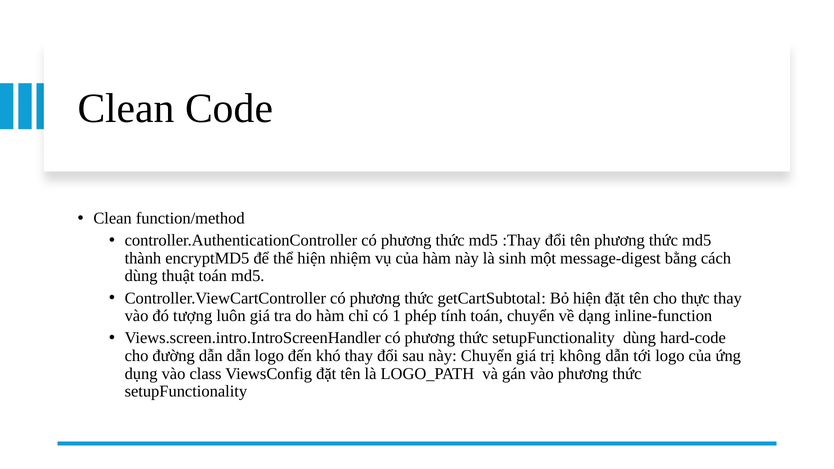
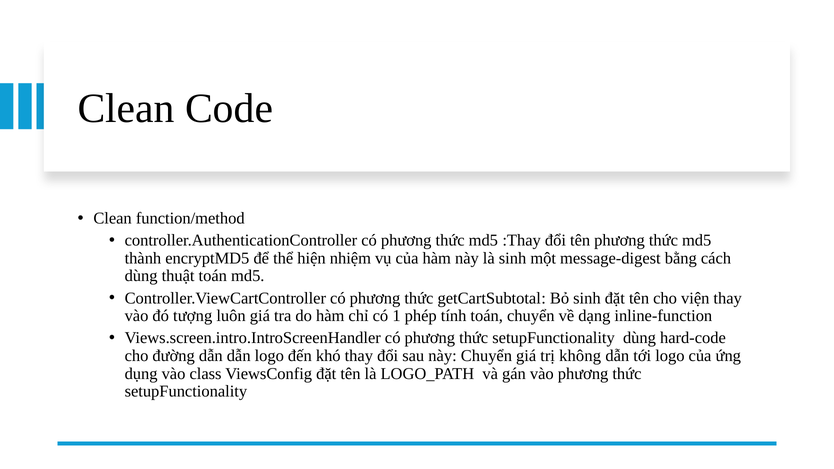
Bỏ hiện: hiện -> sinh (587, 298)
thực: thực -> viện (695, 298)
